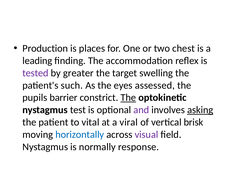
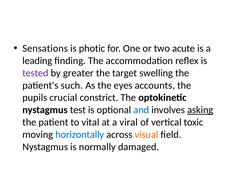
Production: Production -> Sensations (45, 48)
places: places -> photic (92, 48)
chest: chest -> acute (184, 48)
assessed: assessed -> accounts (155, 85)
barrier: barrier -> crucial (63, 97)
The underline: present -> none (128, 97)
and colour: purple -> blue (141, 110)
brisk: brisk -> toxic (193, 122)
visual colour: purple -> orange (146, 134)
response: response -> damaged (139, 146)
